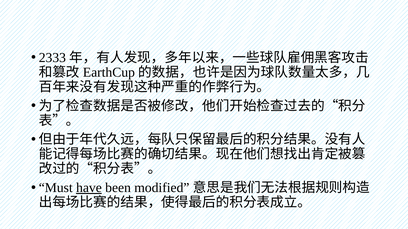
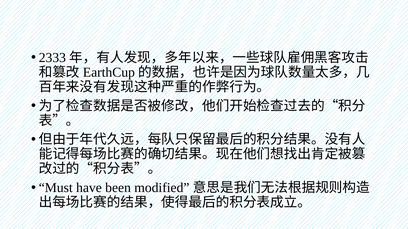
have underline: present -> none (89, 188)
